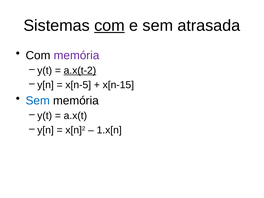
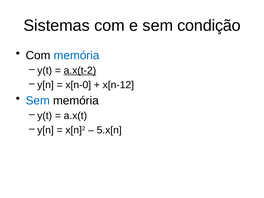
com underline: present -> none (109, 26)
atrasada: atrasada -> condição (209, 26)
memória colour: purple -> blue (77, 55)
x[n-5: x[n-5 -> x[n-0 (78, 85)
x[n-15: x[n-15 -> x[n-12 (118, 85)
1.x[n: 1.x[n -> 5.x[n (109, 130)
